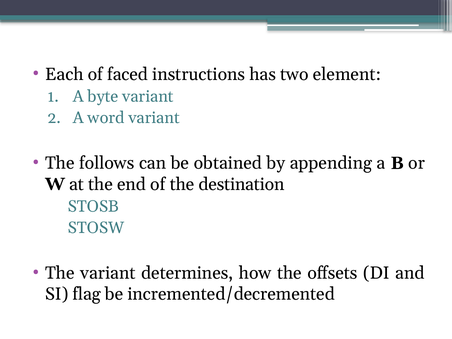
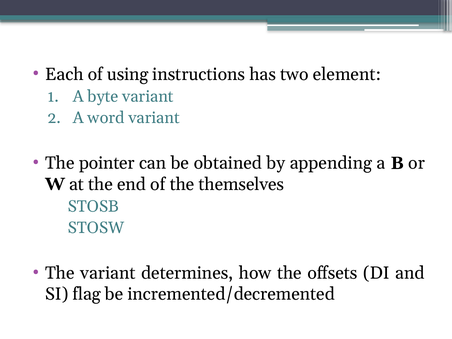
faced: faced -> using (128, 74)
follows: follows -> pointer (107, 163)
destination: destination -> themselves (241, 184)
